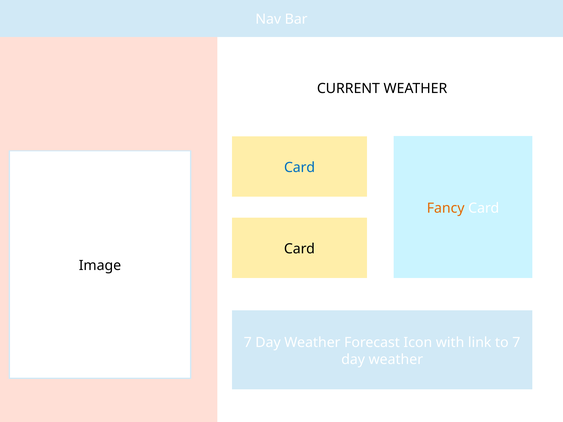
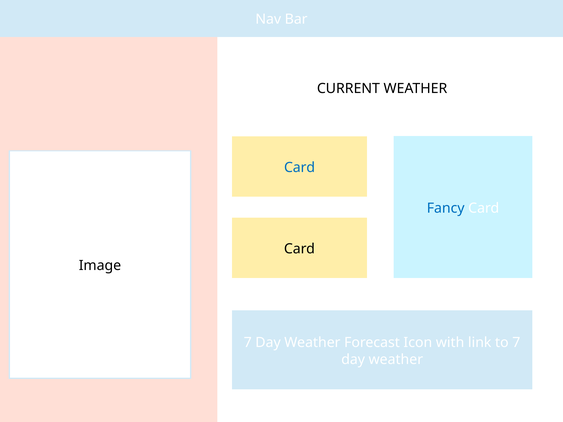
Fancy colour: orange -> blue (446, 208)
